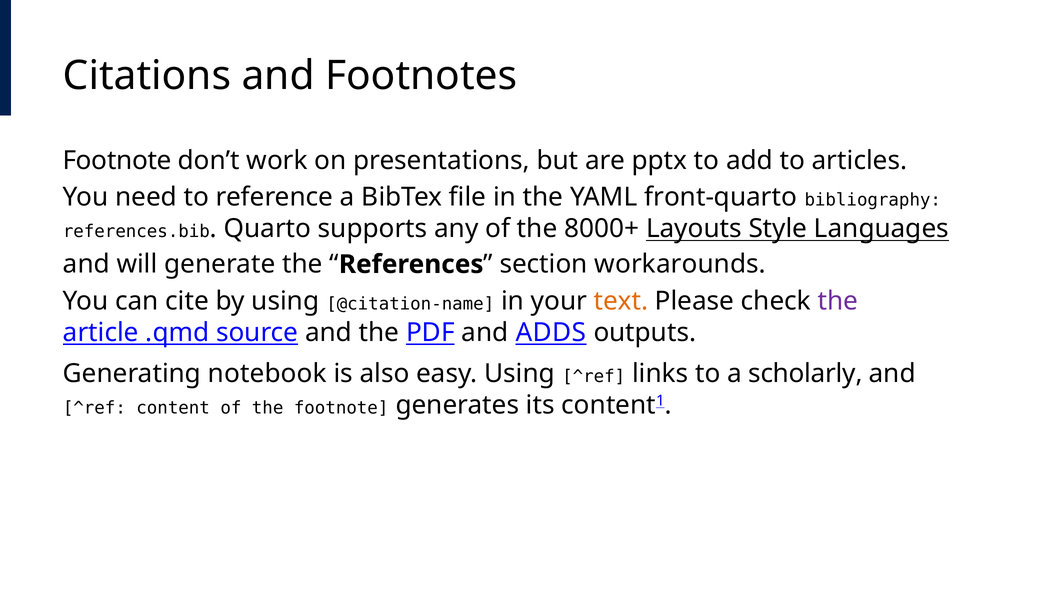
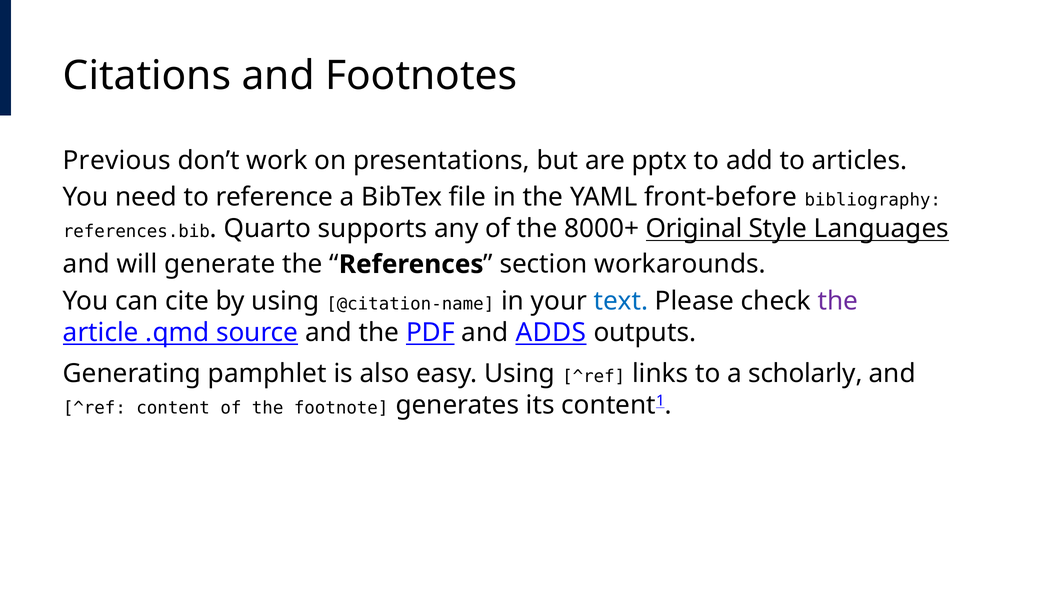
Footnote: Footnote -> Previous (117, 160)
front-quarto: front-quarto -> front-before (721, 197)
Layouts: Layouts -> Original (694, 228)
text colour: orange -> blue (621, 301)
notebook: notebook -> pamphlet (267, 373)
